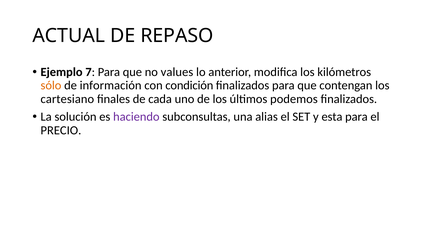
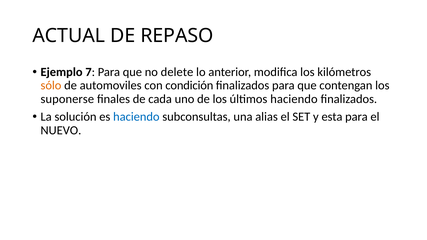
values: values -> delete (177, 72)
información: información -> automoviles (111, 86)
cartesiano: cartesiano -> suponerse (67, 99)
últimos podemos: podemos -> haciendo (294, 99)
haciendo colour: purple -> blue (136, 117)
PRECIO: PRECIO -> NUEVO (61, 130)
